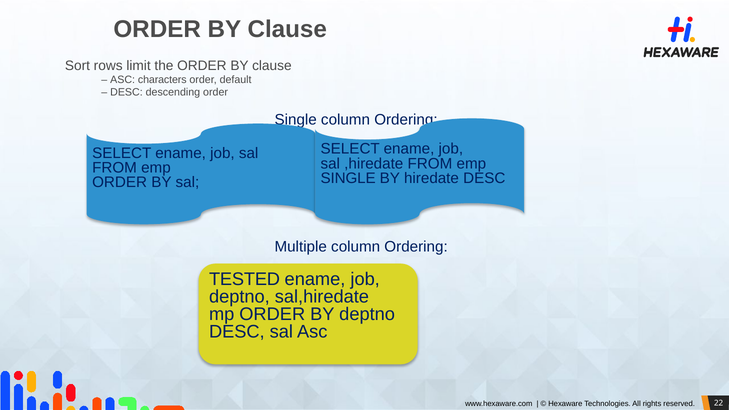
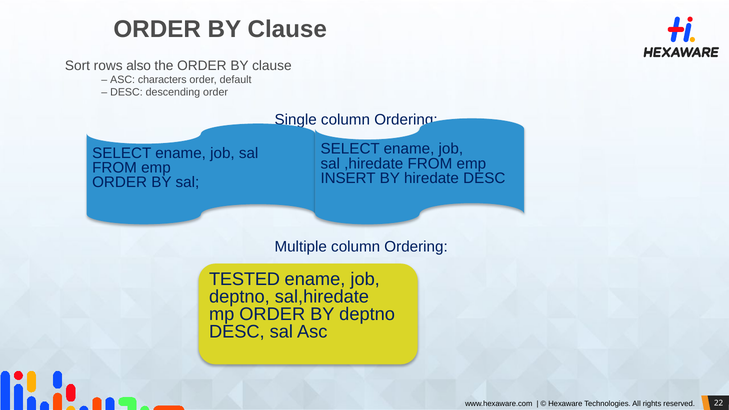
limit: limit -> also (139, 66)
SINGLE: SINGLE -> INSERT (348, 178)
